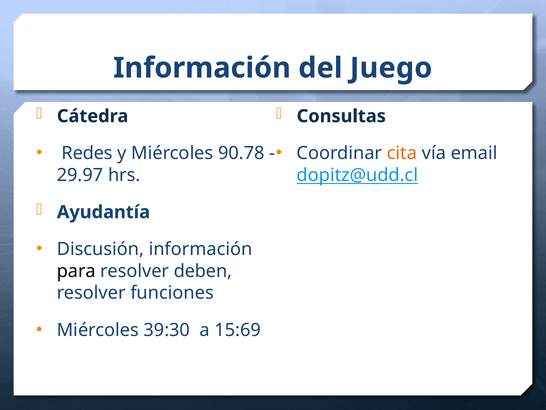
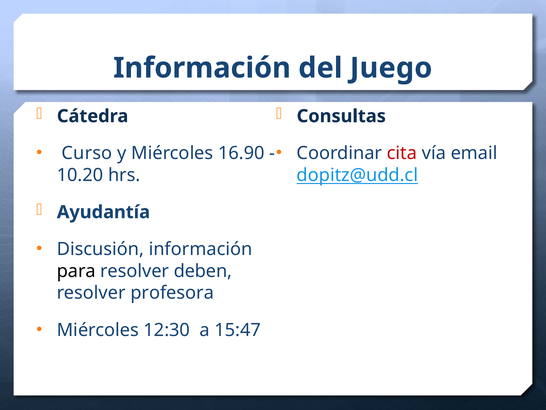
Redes: Redes -> Curso (87, 153)
90.78: 90.78 -> 16.90 (241, 153)
cita colour: orange -> red (402, 153)
29.97: 29.97 -> 10.20 (80, 175)
funciones: funciones -> profesora (172, 293)
39:30: 39:30 -> 12:30 (167, 330)
15:69: 15:69 -> 15:47 (238, 330)
